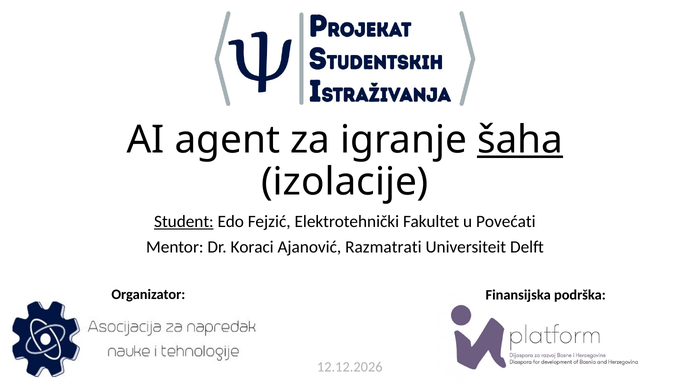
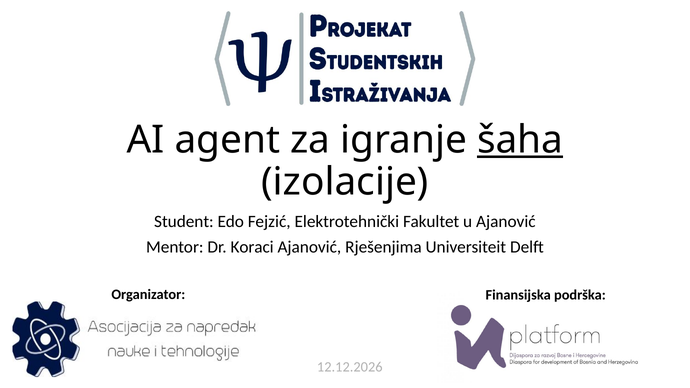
Student underline: present -> none (184, 221)
u Povećati: Povećati -> Ajanović (506, 221)
Razmatrati: Razmatrati -> Rješenjima (383, 247)
